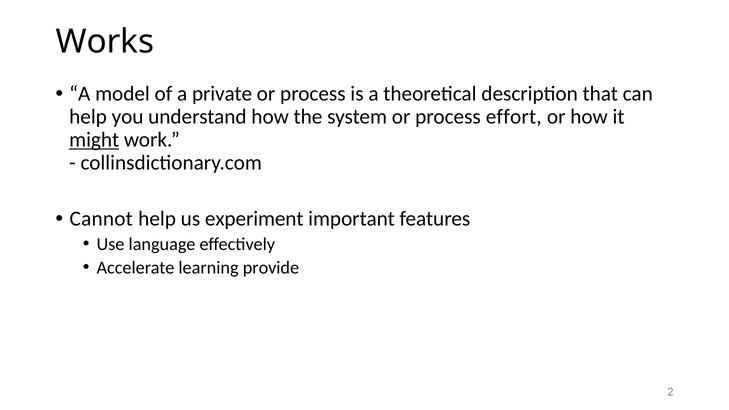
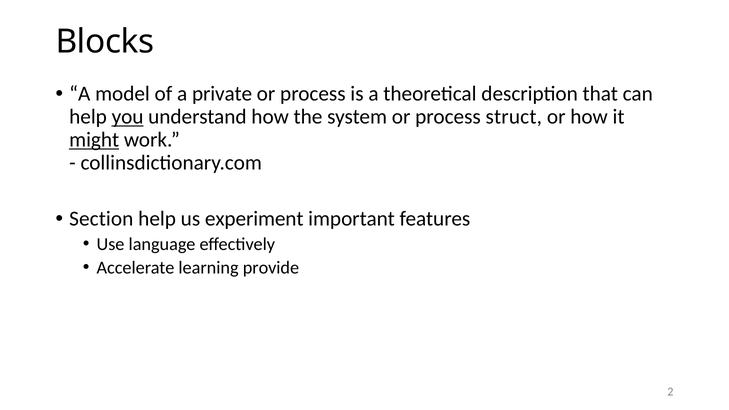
Works: Works -> Blocks (105, 42)
you underline: none -> present (128, 117)
effort: effort -> struct (514, 117)
Cannot: Cannot -> Section (101, 219)
